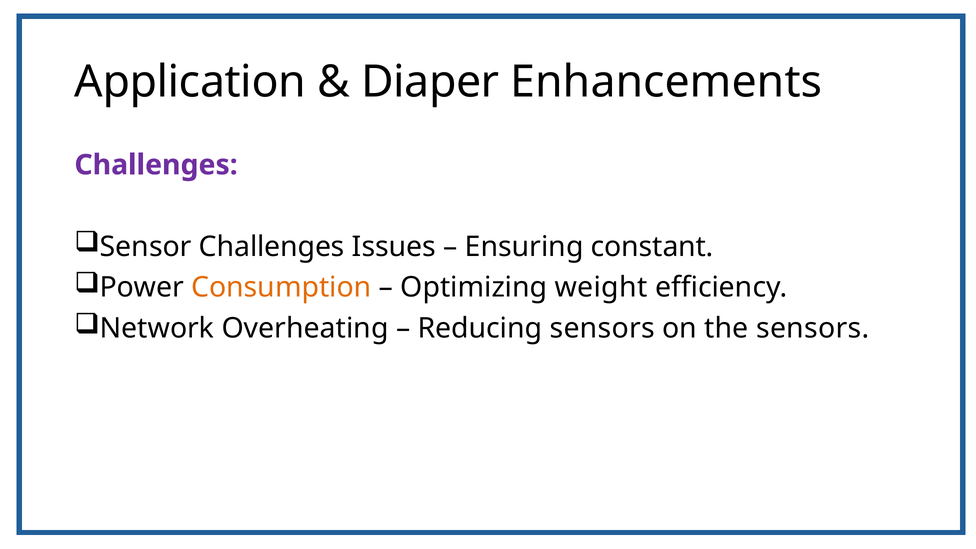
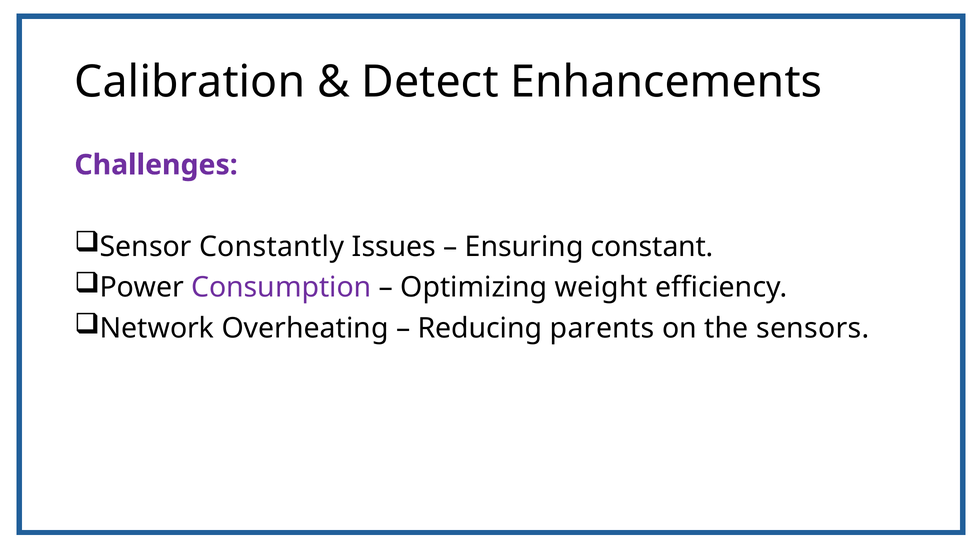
Application: Application -> Calibration (190, 82)
Diaper: Diaper -> Detect (430, 82)
Sensor Challenges: Challenges -> Constantly (272, 247)
Consumption colour: orange -> purple (281, 288)
Reducing sensors: sensors -> parents (602, 328)
